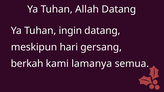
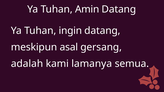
Allah: Allah -> Amin (87, 9)
hari: hari -> asal (69, 47)
berkah: berkah -> adalah (27, 64)
